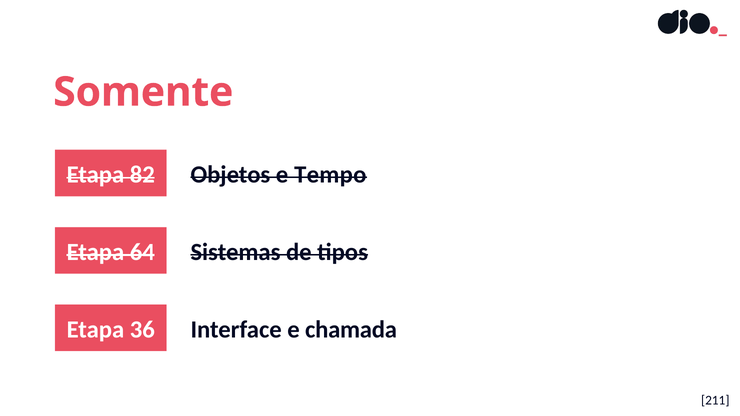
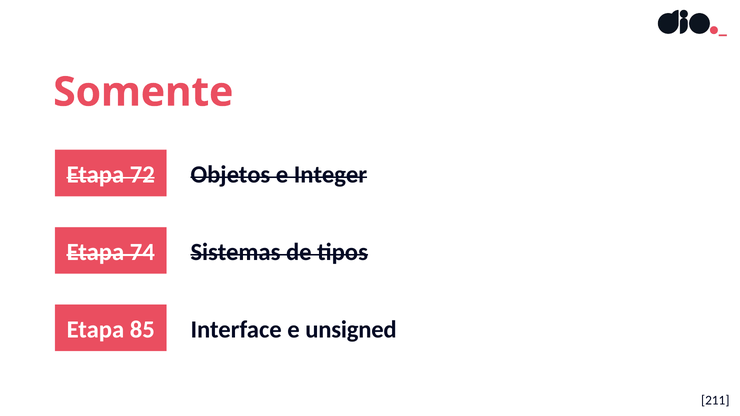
82: 82 -> 72 (142, 175)
Tempo: Tempo -> Integer (330, 175)
64: 64 -> 74 (142, 252)
36: 36 -> 85 (142, 330)
chamada: chamada -> unsigned (351, 330)
